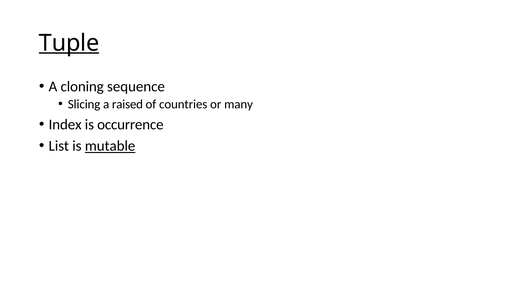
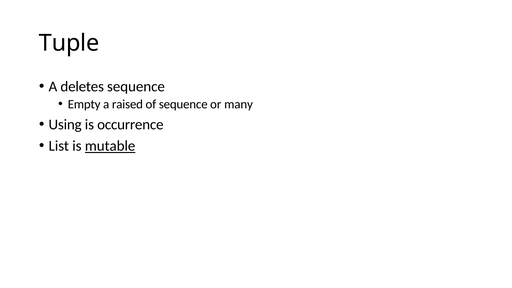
Tuple underline: present -> none (69, 43)
cloning: cloning -> deletes (82, 87)
Slicing: Slicing -> Empty (84, 104)
of countries: countries -> sequence (183, 104)
Index: Index -> Using (65, 125)
